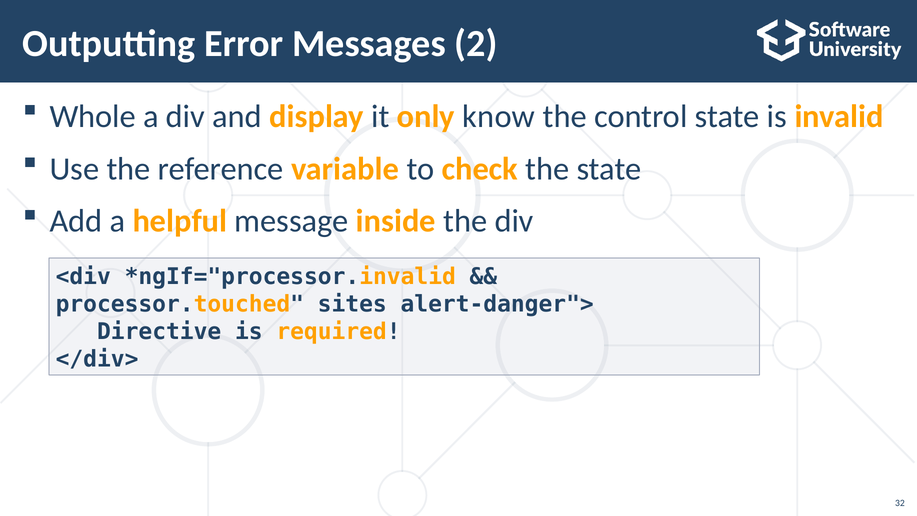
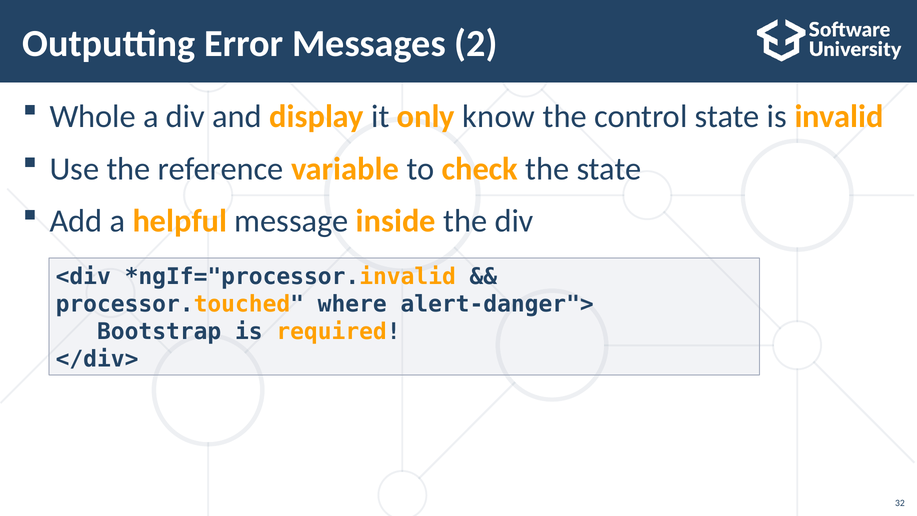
sites: sites -> where (352, 304)
Directive: Directive -> Bootstrap (159, 332)
